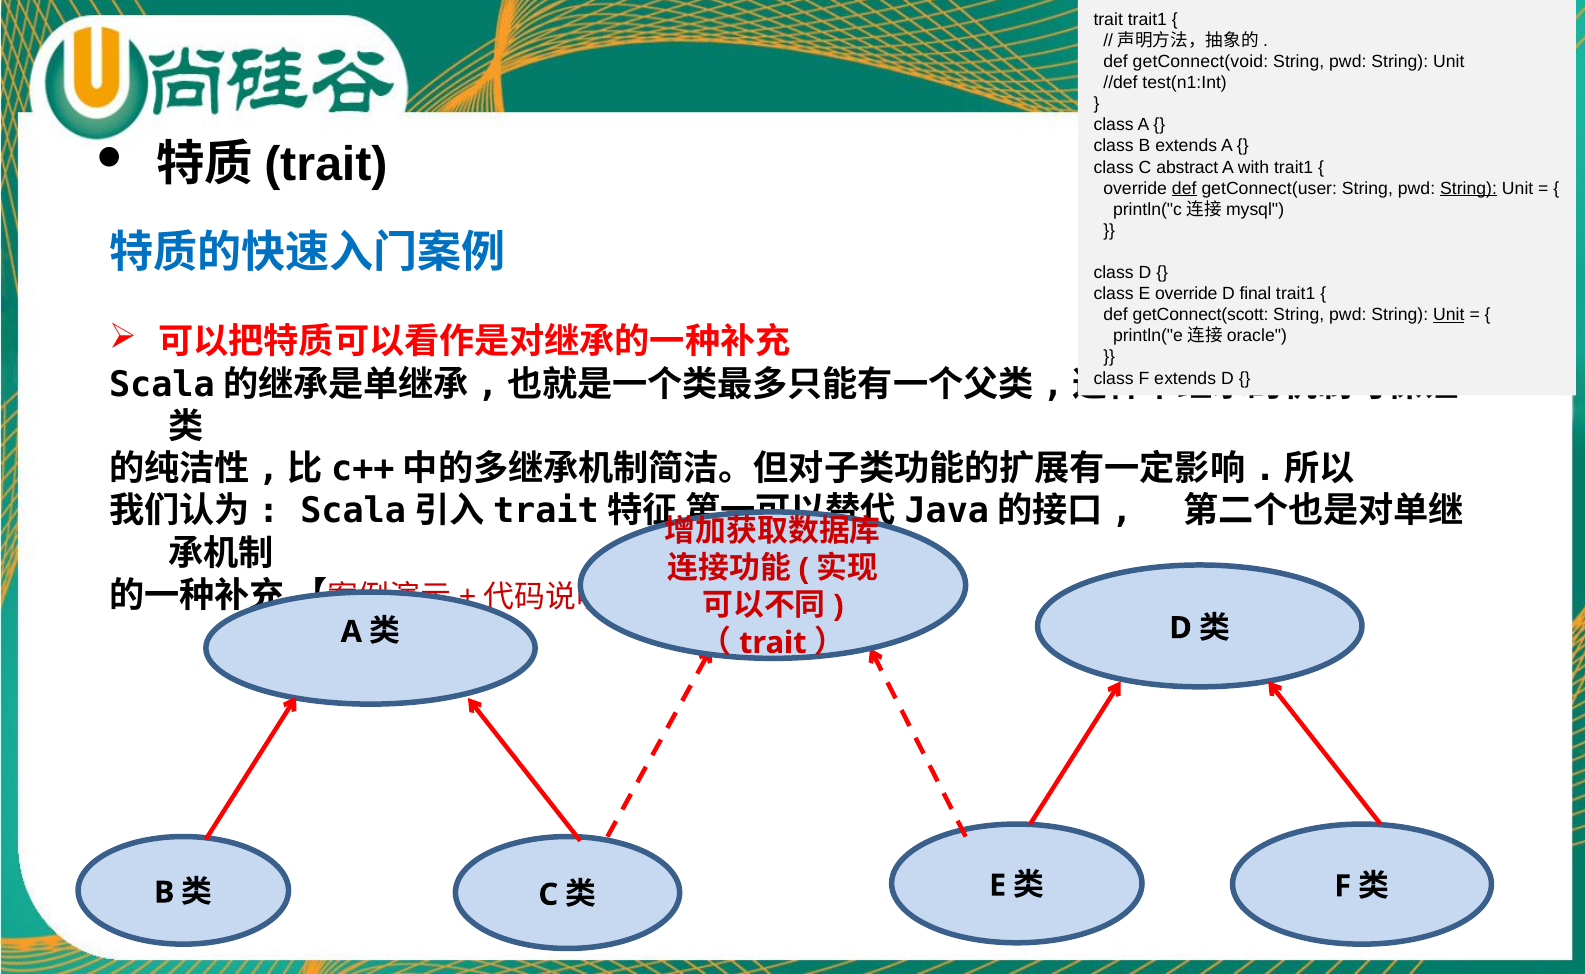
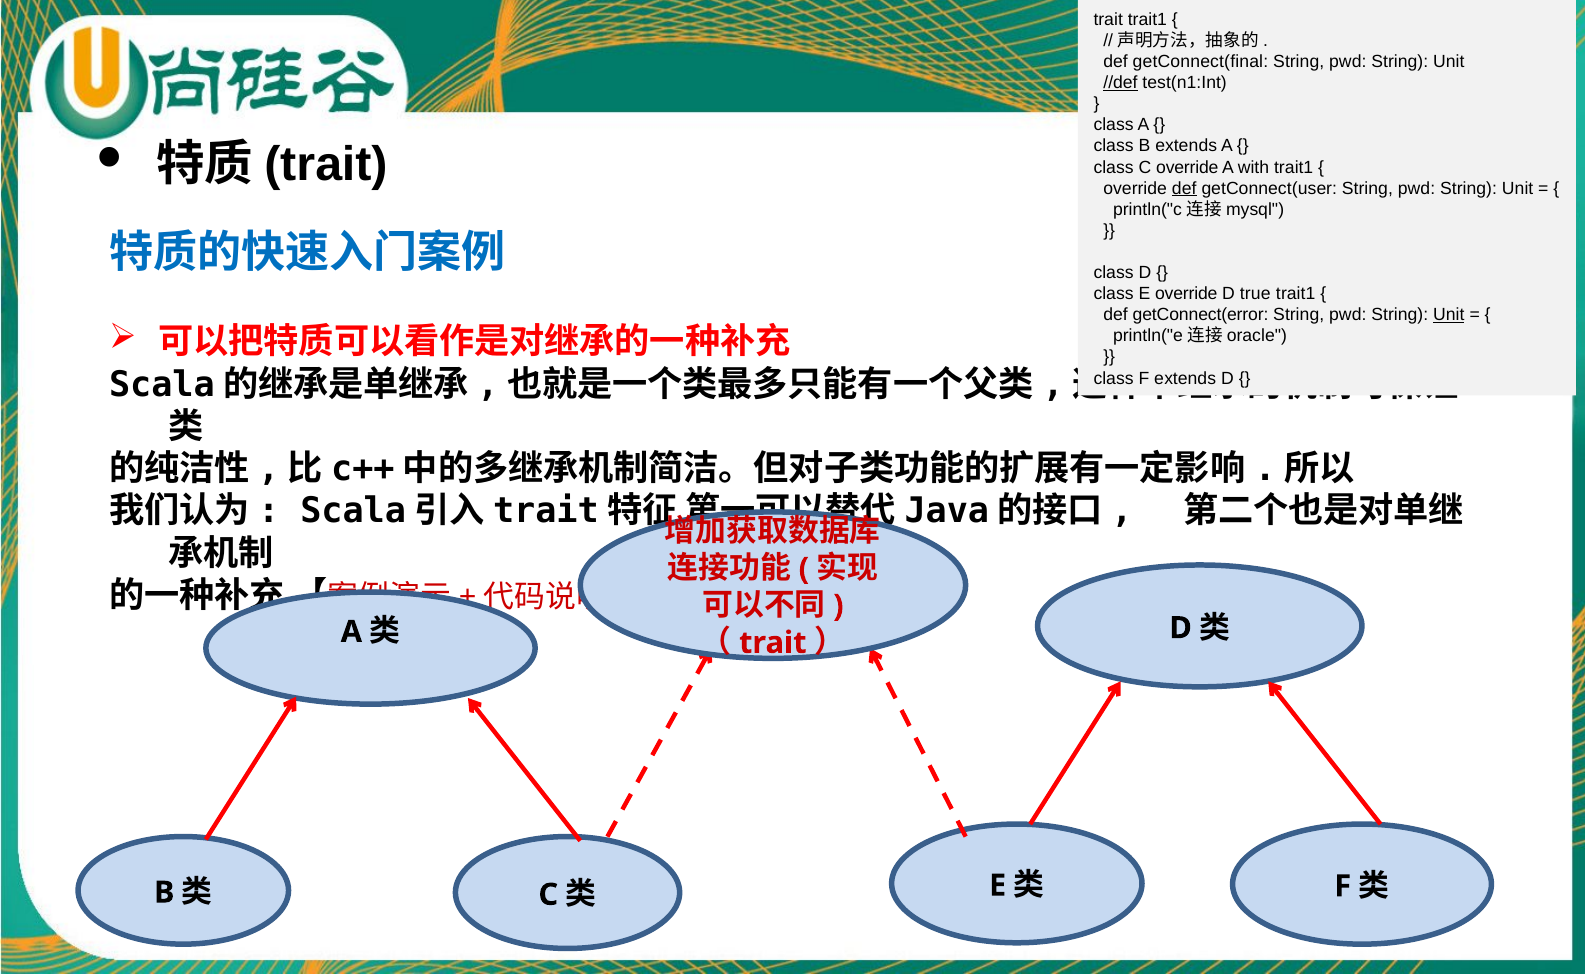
getConnect(void: getConnect(void -> getConnect(final (1200, 62)
//def underline: none -> present (1120, 83)
C abstract: abstract -> override (1187, 167)
String underline: present -> none (1469, 188)
final: final -> true (1255, 294)
getConnect(scott: getConnect(scott -> getConnect(error (1201, 315)
